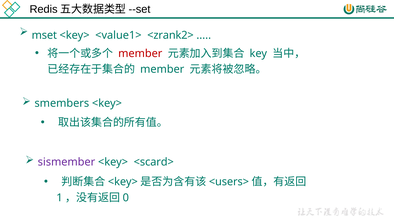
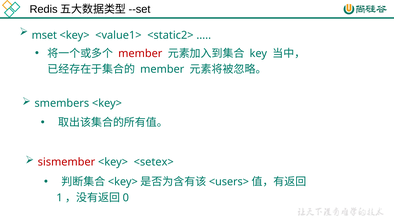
<zrank2>: <zrank2> -> <static2> (170, 35)
sismember colour: purple -> red (66, 162)
<scard>: <scard> -> <setex> (154, 162)
